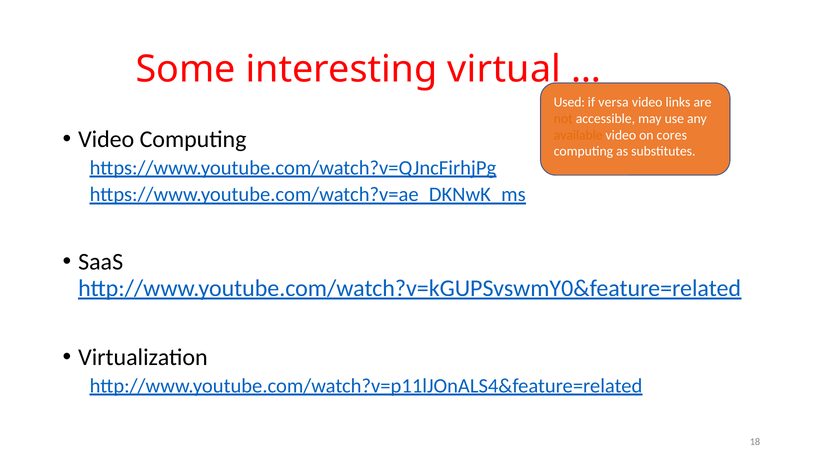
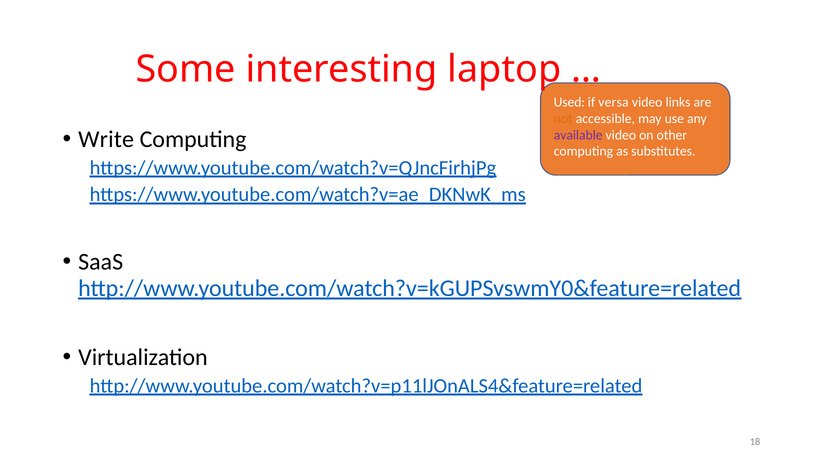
virtual: virtual -> laptop (504, 69)
Video: Video -> Write (106, 139)
available colour: orange -> purple (578, 135)
cores: cores -> other (672, 135)
